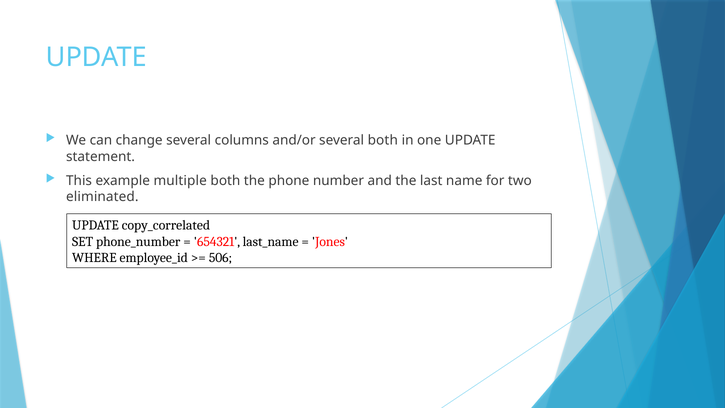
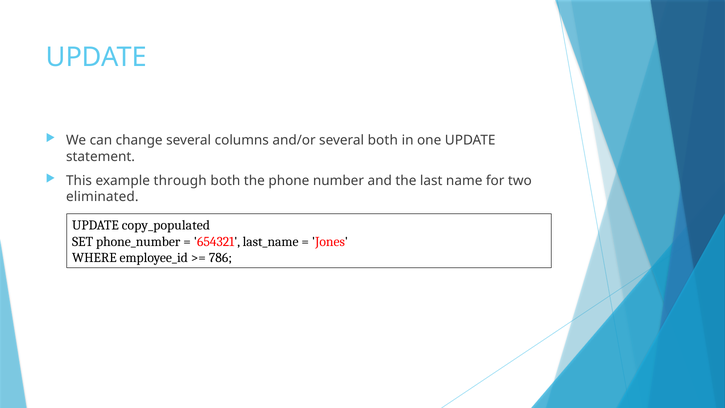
multiple: multiple -> through (180, 180)
copy_correlated: copy_correlated -> copy_populated (166, 225)
506: 506 -> 786 (220, 258)
